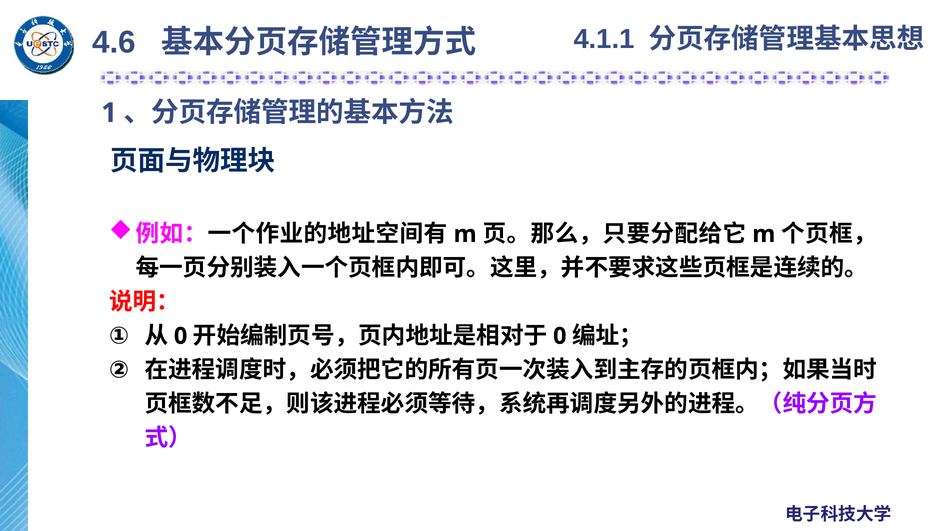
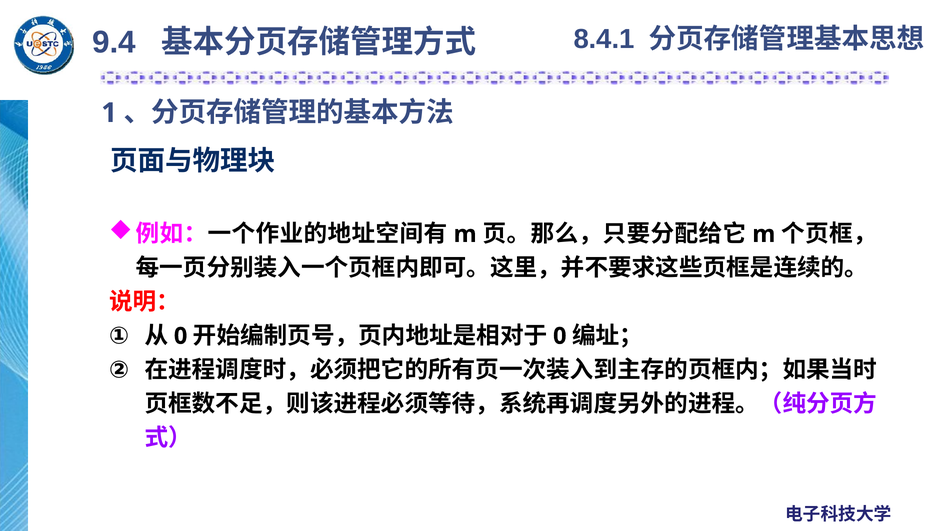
4.1.1: 4.1.1 -> 8.4.1 (604, 39)
4.6: 4.6 -> 9.4 (114, 42)
